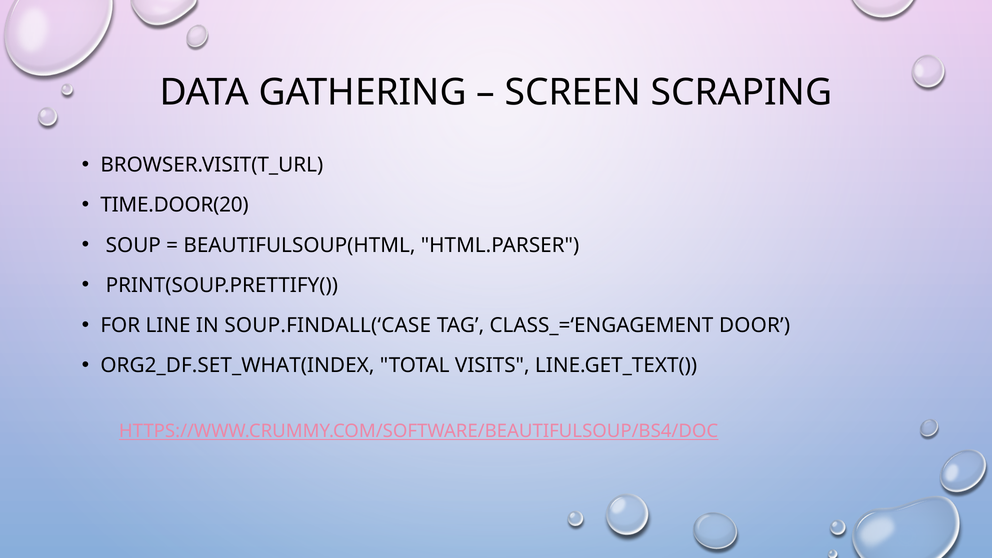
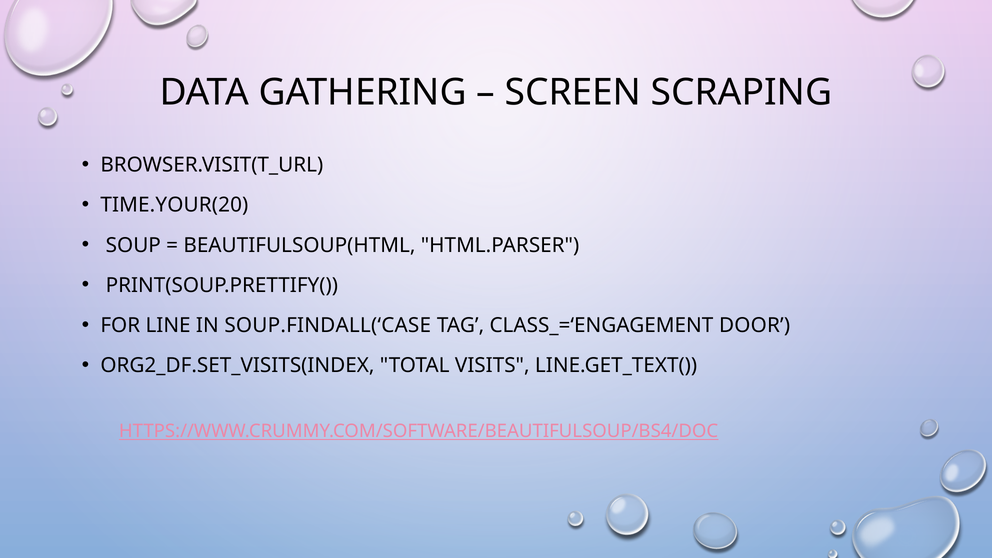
TIME.DOOR(20: TIME.DOOR(20 -> TIME.YOUR(20 (174, 205)
ORG2_DF.SET_WHAT(INDEX: ORG2_DF.SET_WHAT(INDEX -> ORG2_DF.SET_VISITS(INDEX (237, 366)
